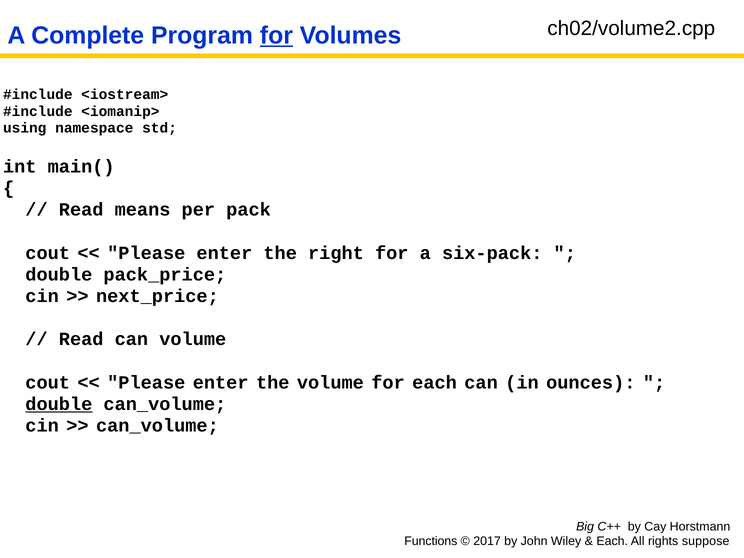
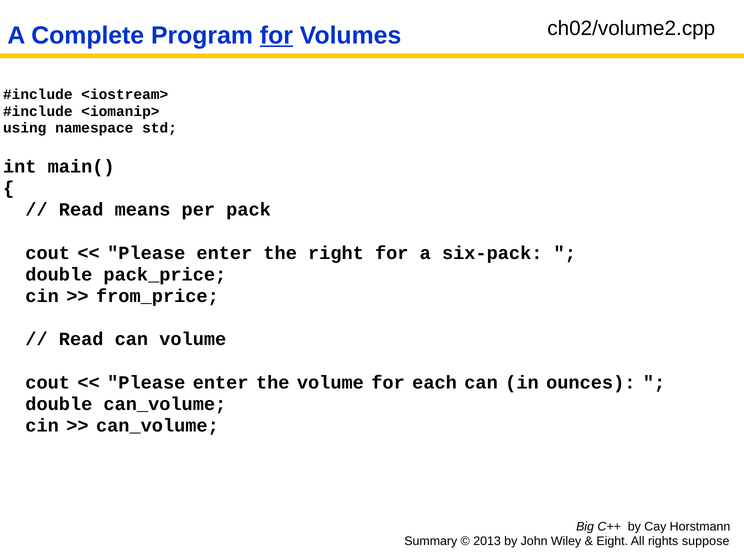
next_price: next_price -> from_price (157, 296)
double underline: present -> none (59, 404)
Functions: Functions -> Summary (431, 541)
2017: 2017 -> 2013 (487, 541)
Each: Each -> Eight (612, 541)
